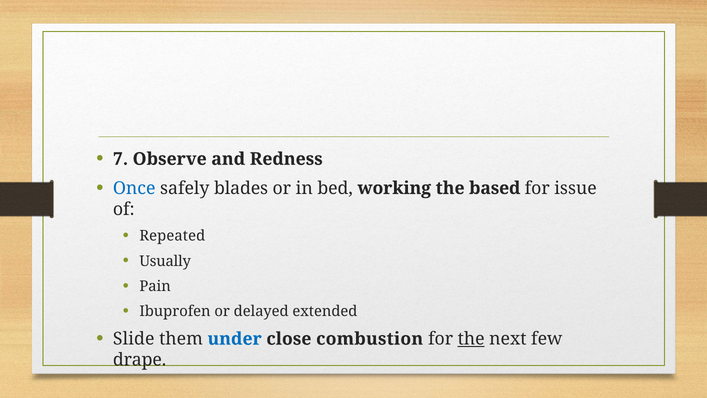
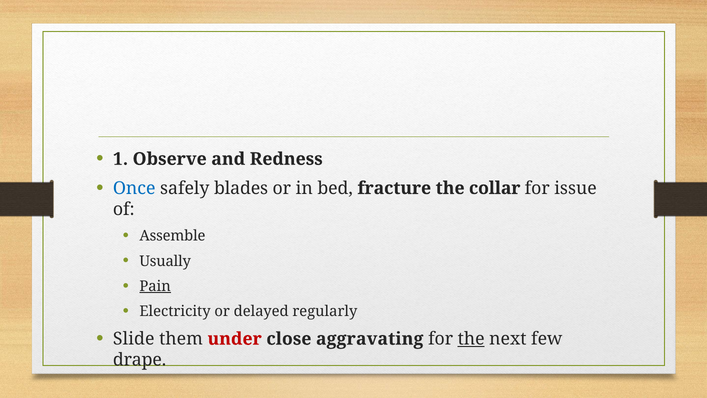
7: 7 -> 1 (120, 159)
working: working -> fracture (394, 188)
based: based -> collar (495, 188)
Repeated: Repeated -> Assemble (172, 236)
Pain underline: none -> present (155, 286)
Ibuprofen: Ibuprofen -> Electricity (175, 311)
extended: extended -> regularly (325, 311)
under colour: blue -> red (235, 339)
combustion: combustion -> aggravating (370, 339)
